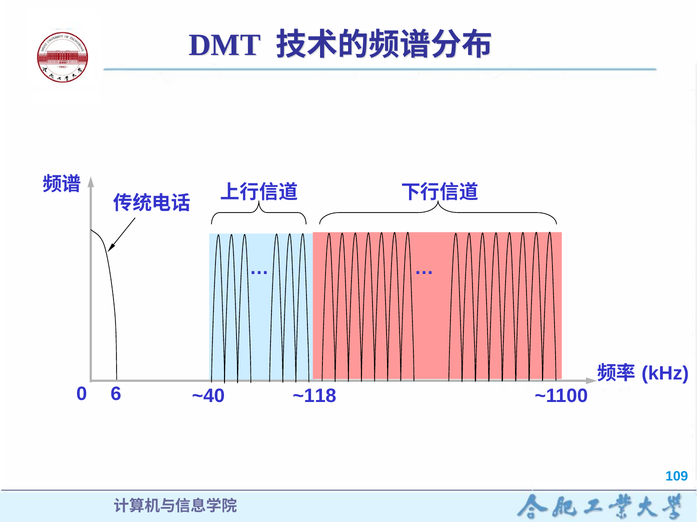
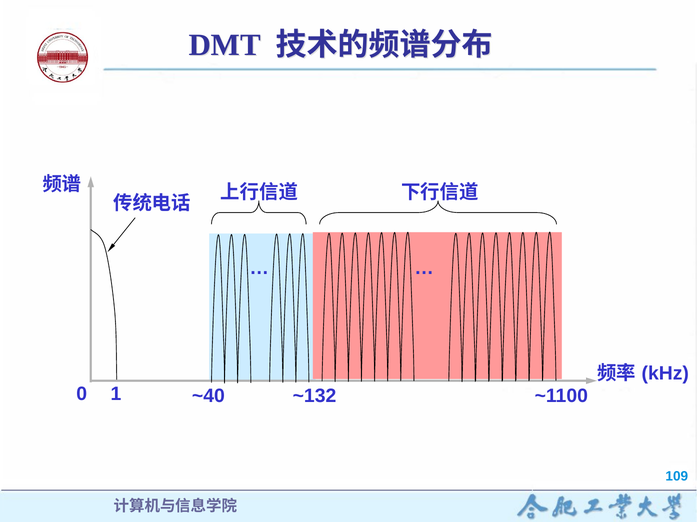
6: 6 -> 1 (116, 394)
~118: ~118 -> ~132 (314, 396)
